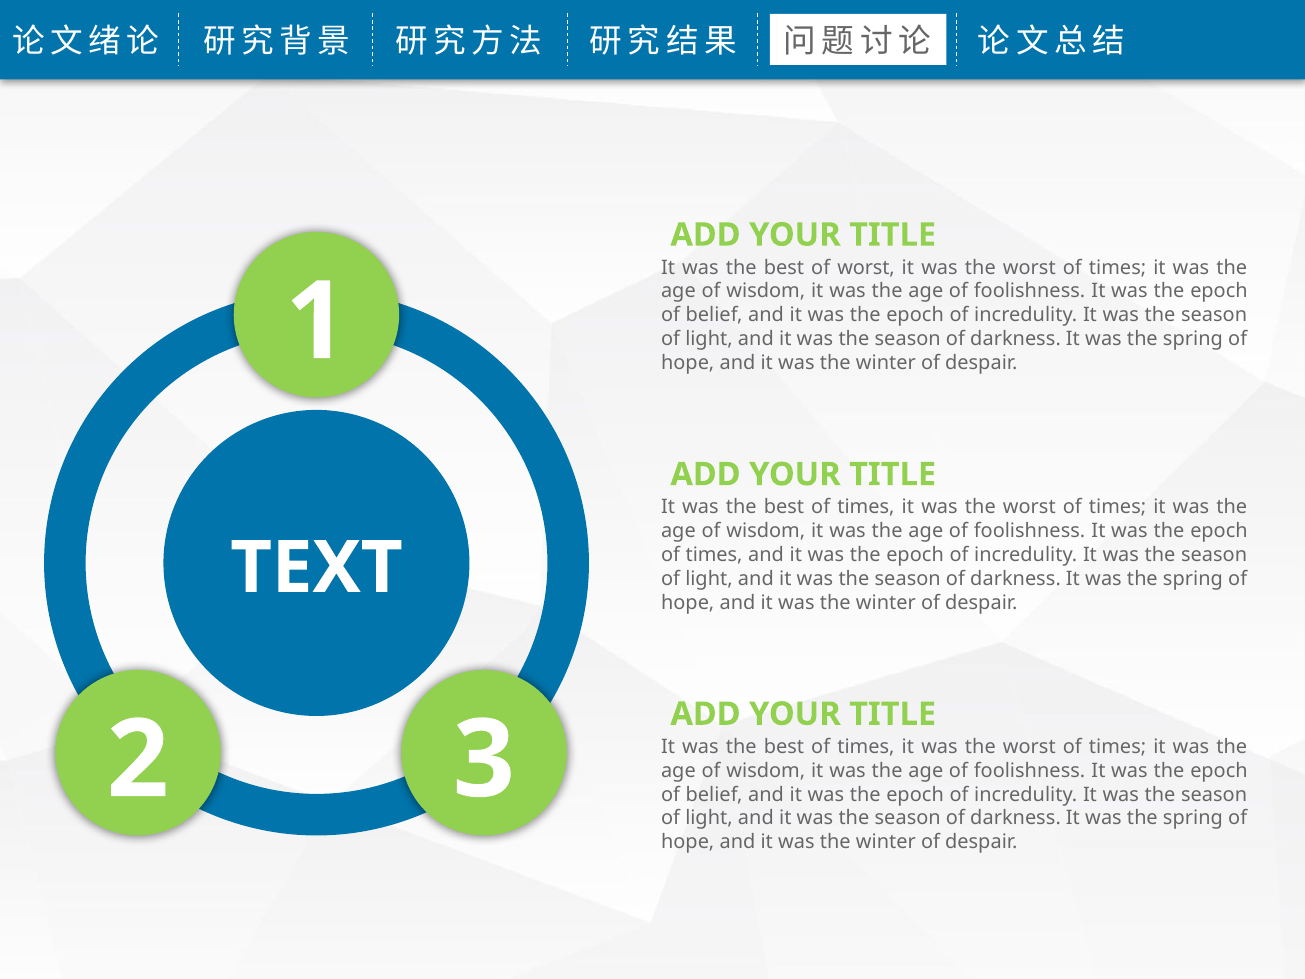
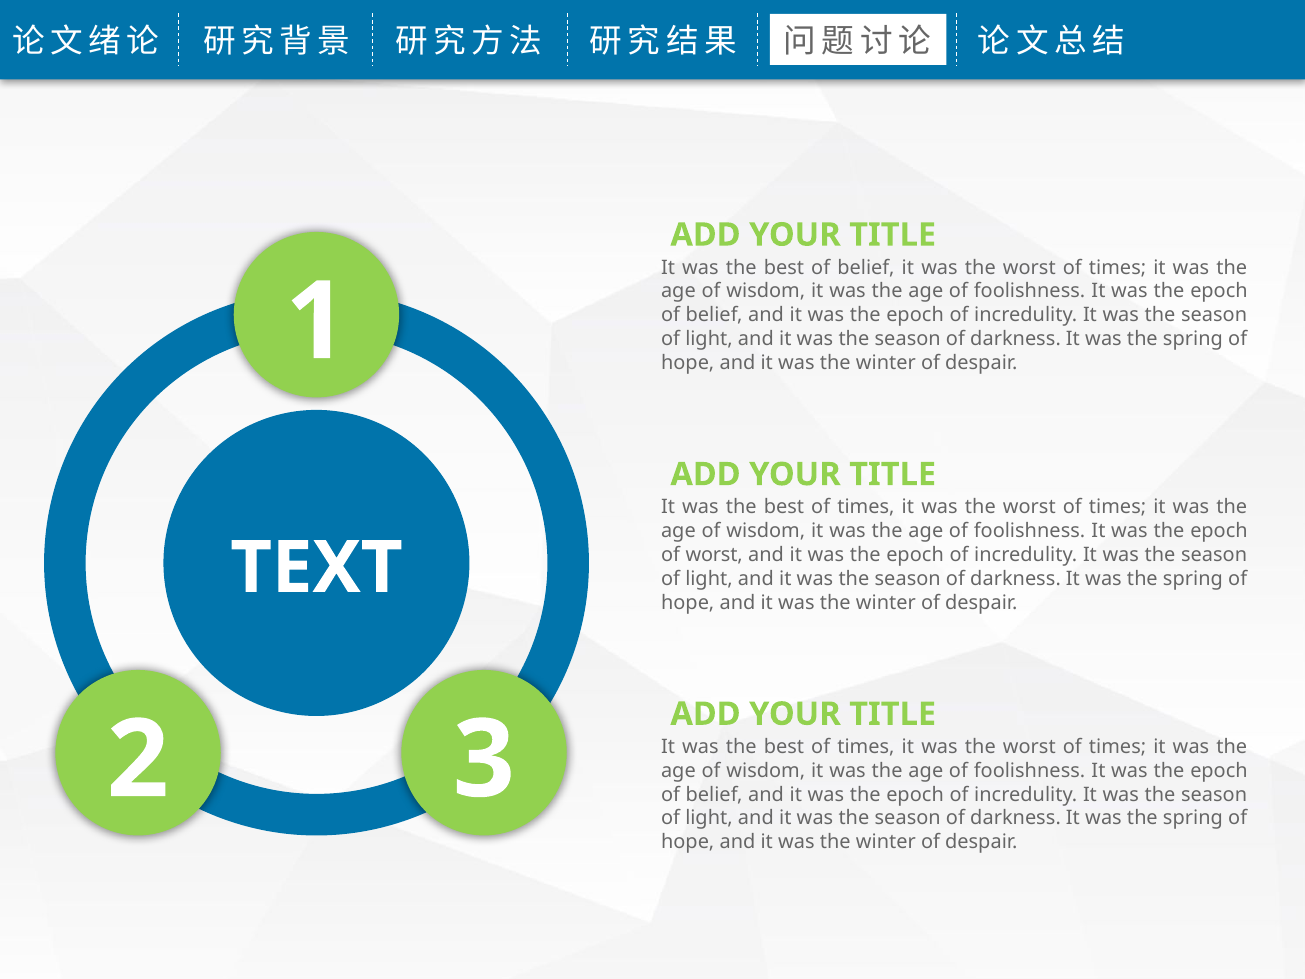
best of worst: worst -> belief (866, 267)
times: times -> worst (714, 555)
